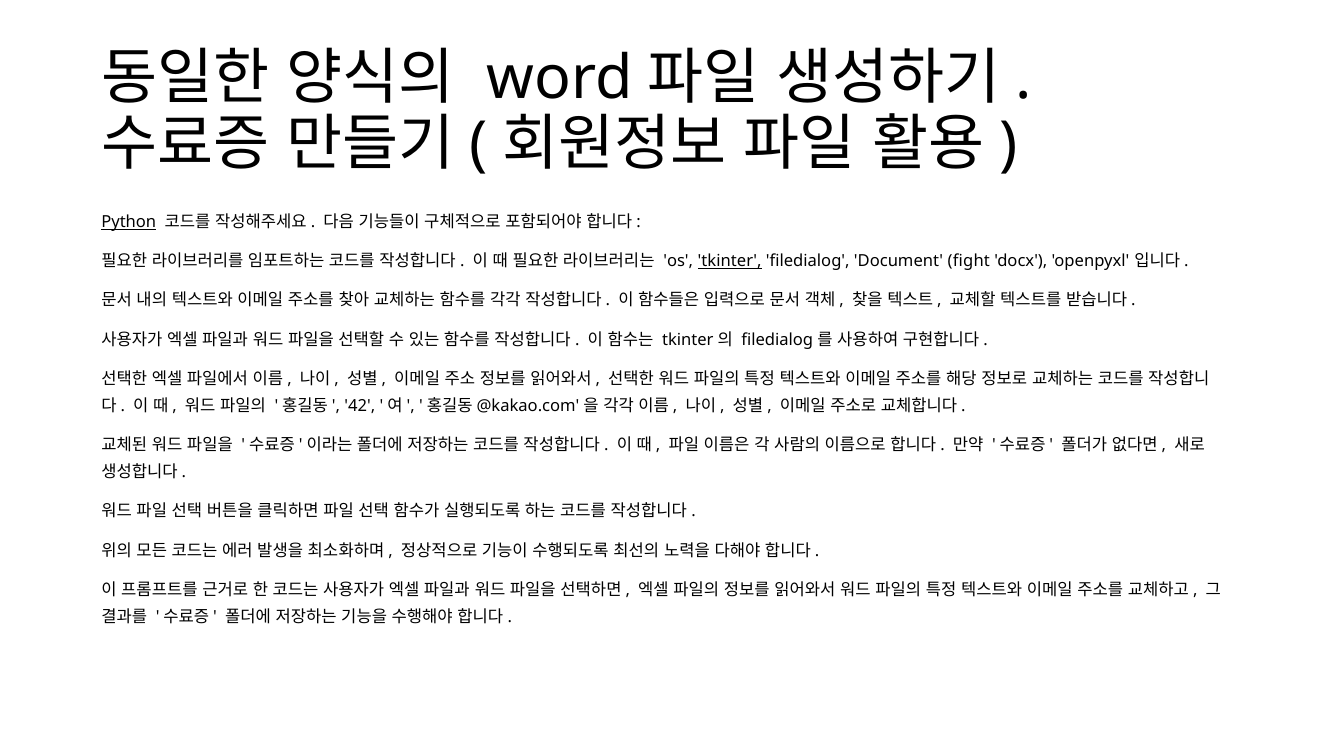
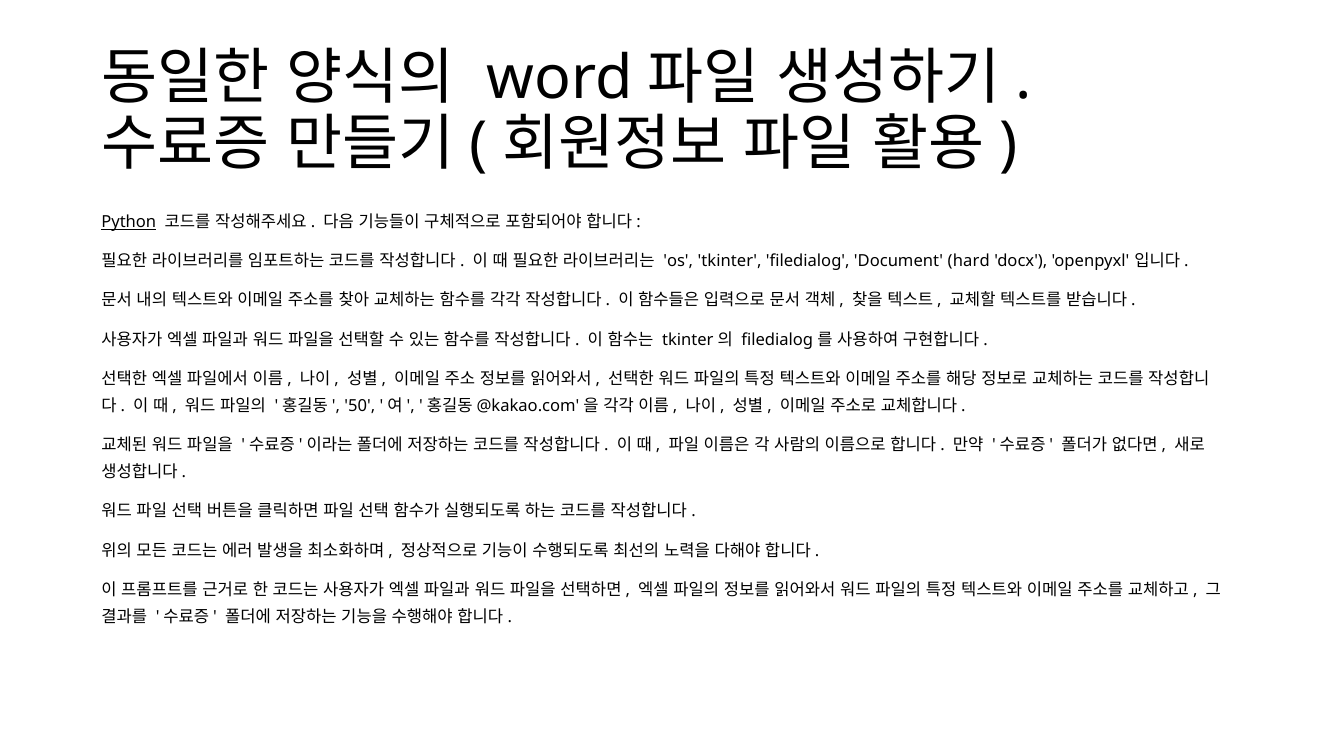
tkinter underline: present -> none (730, 261)
fight: fight -> hard (969, 261)
42: 42 -> 50 (360, 406)
